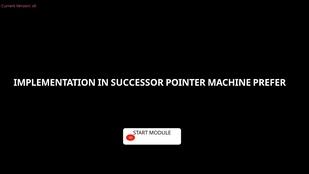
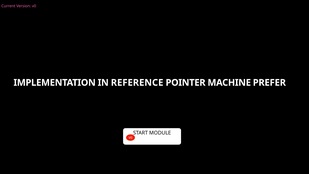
SUCCESSOR: SUCCESSOR -> REFERENCE (137, 83)
